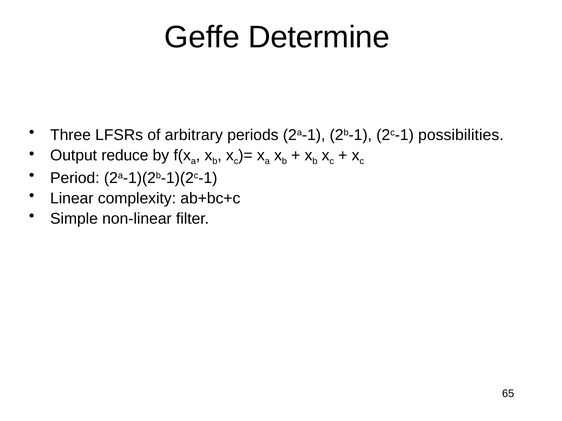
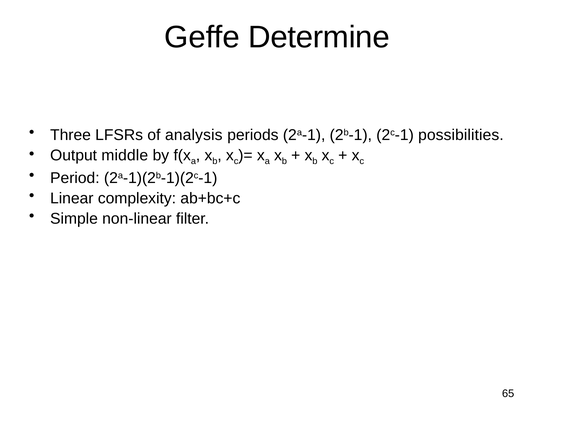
arbitrary: arbitrary -> analysis (194, 135)
reduce: reduce -> middle (125, 155)
